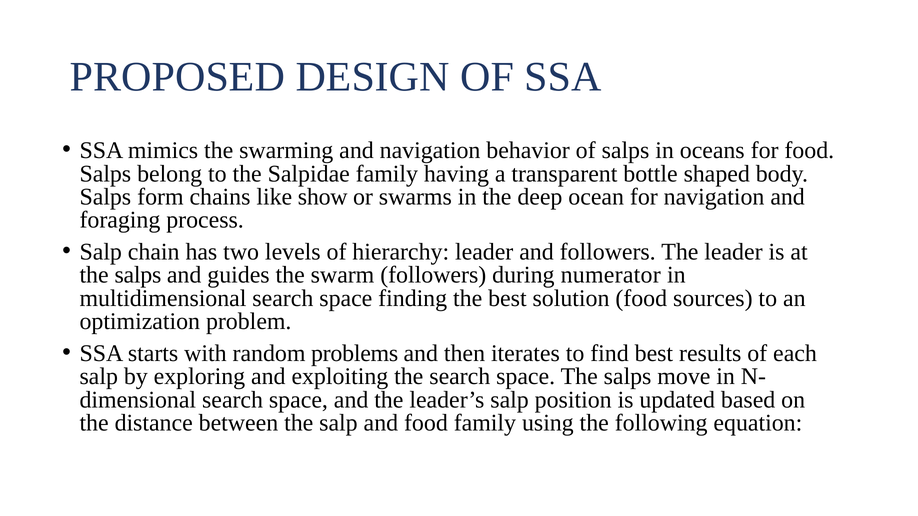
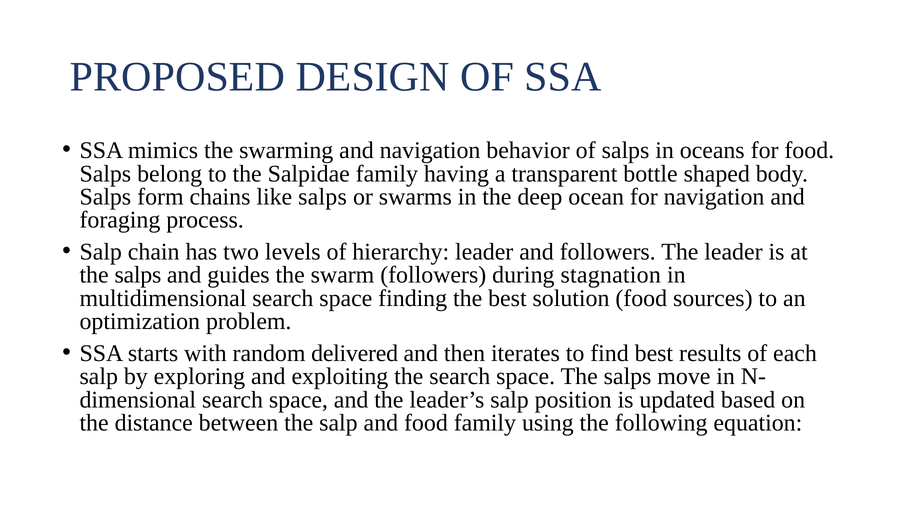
like show: show -> salps (322, 197)
numerator: numerator -> stagnation (611, 275)
problems: problems -> delivered (355, 354)
